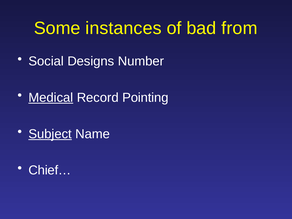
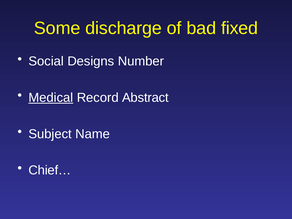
instances: instances -> discharge (124, 28)
from: from -> fixed (240, 28)
Pointing: Pointing -> Abstract (145, 98)
Subject underline: present -> none (50, 134)
